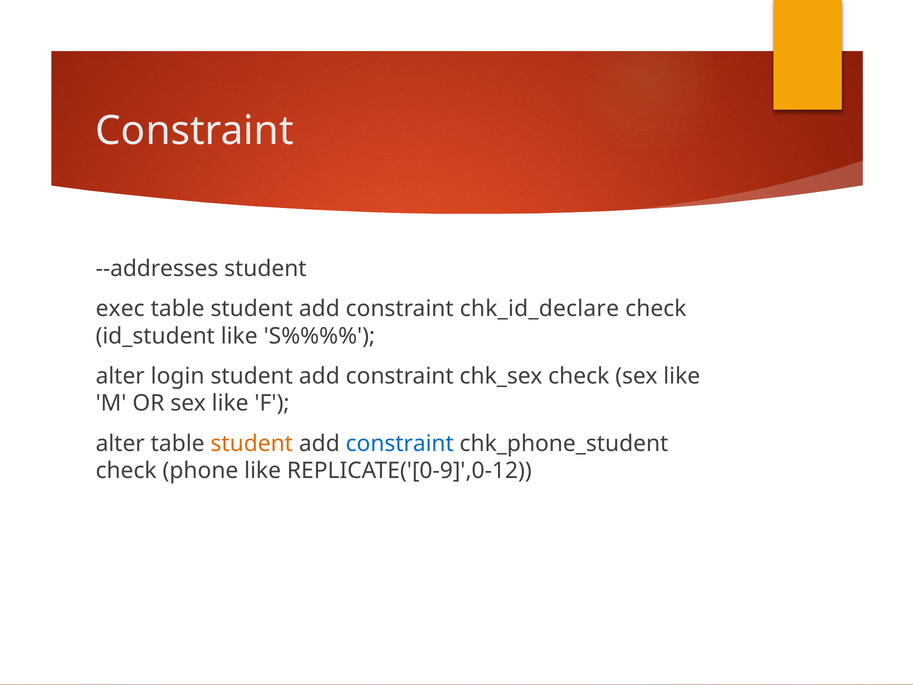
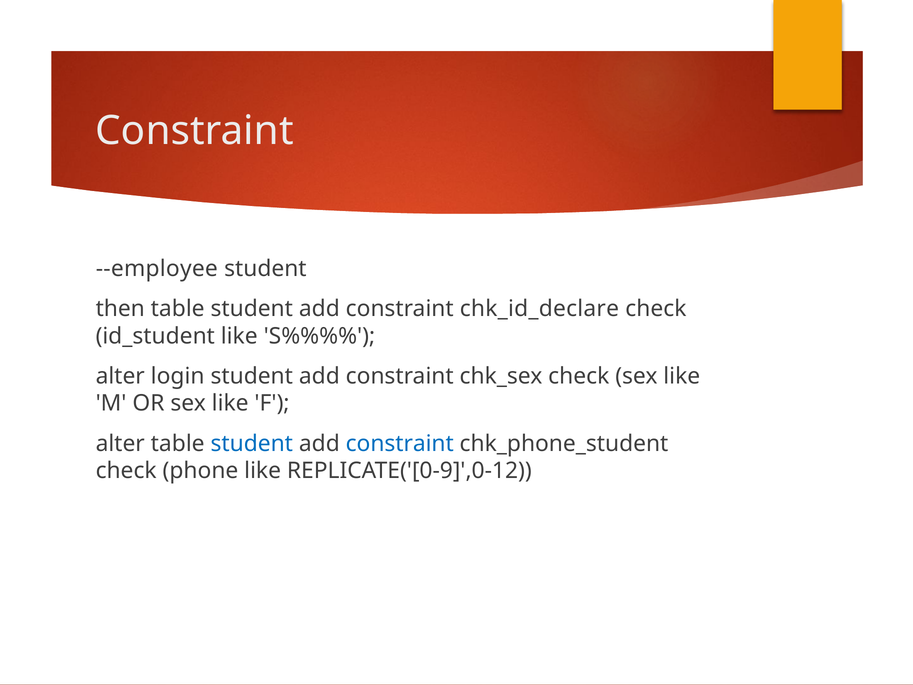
--addresses: --addresses -> --employee (157, 268)
exec: exec -> then (120, 308)
student colour: orange -> blue (252, 443)
